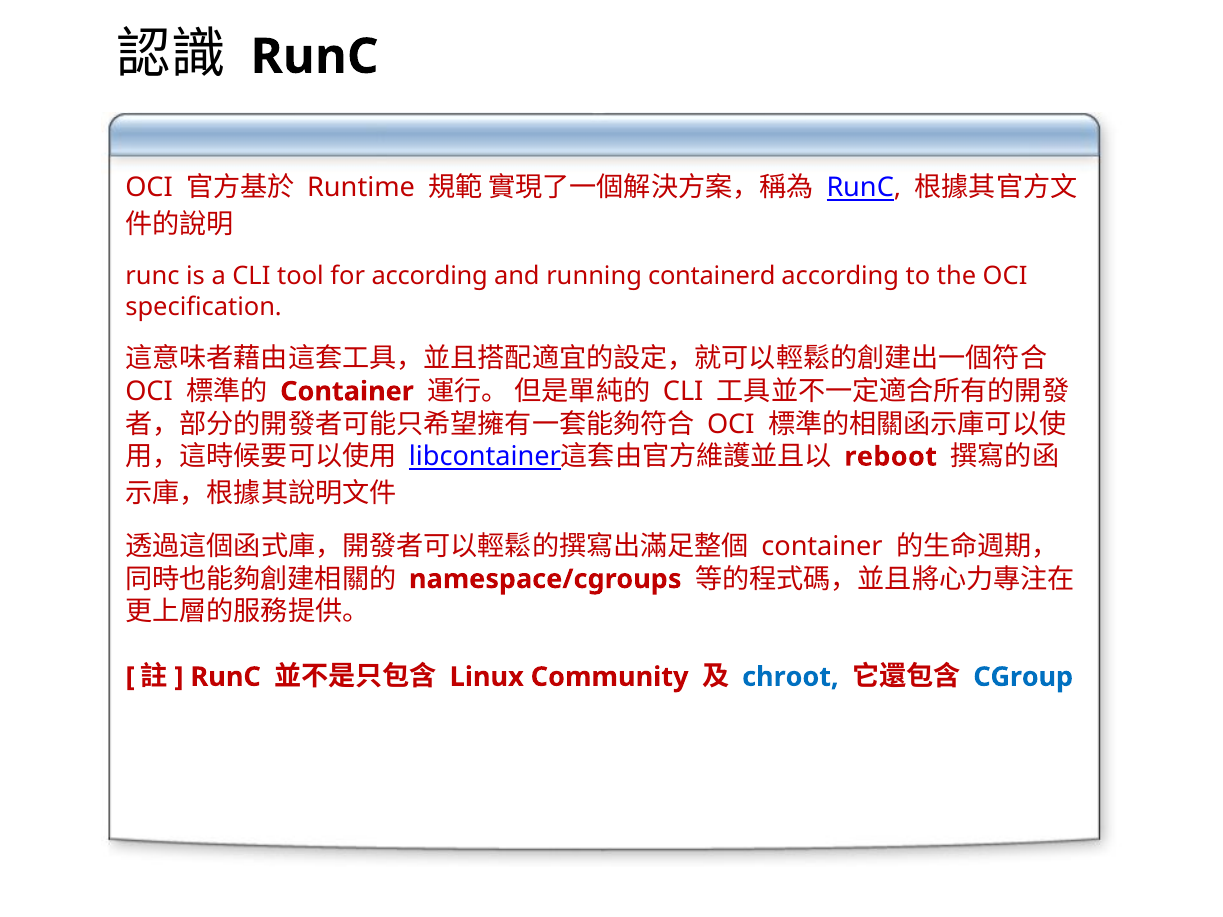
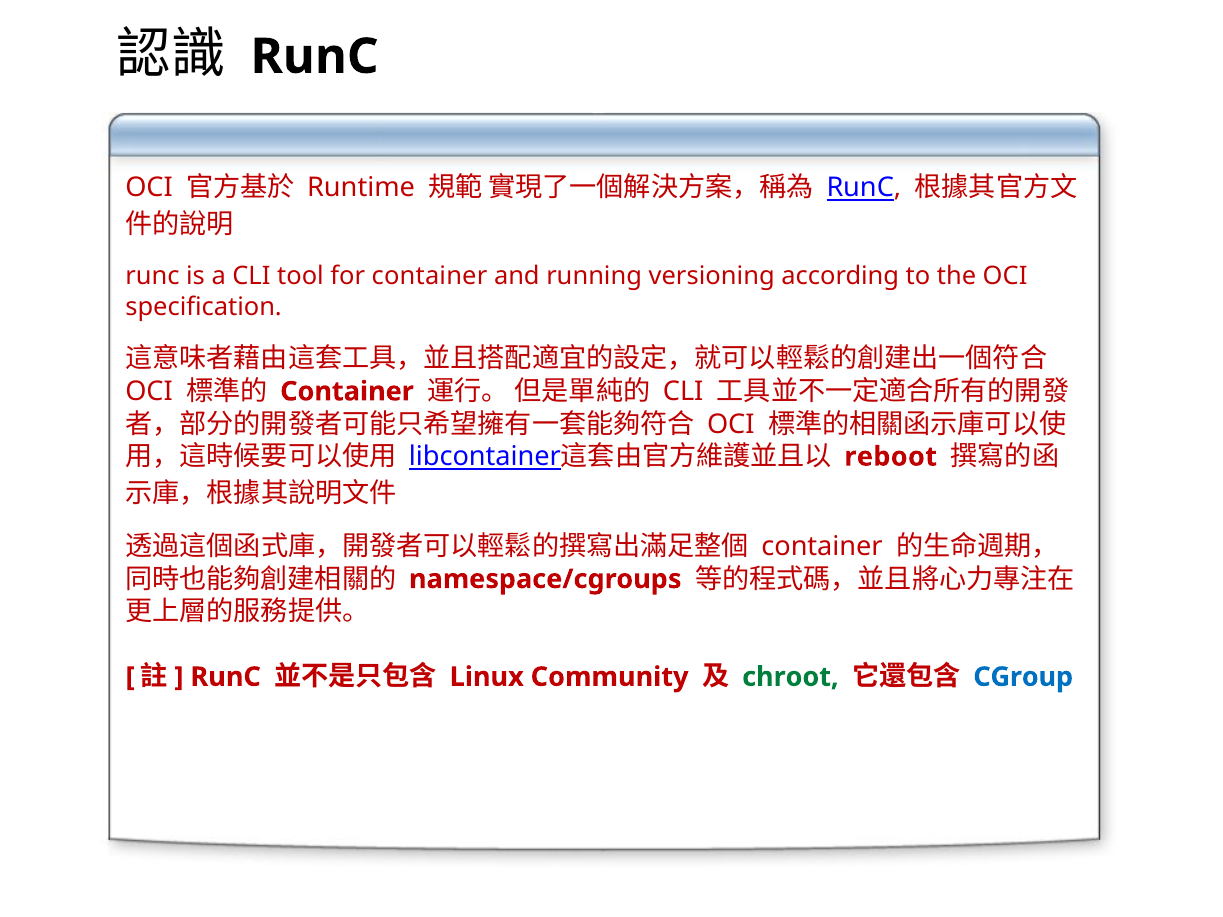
for according: according -> container (429, 276)
containerd: containerd -> versioning (712, 276)
chroot colour: blue -> green (790, 677)
